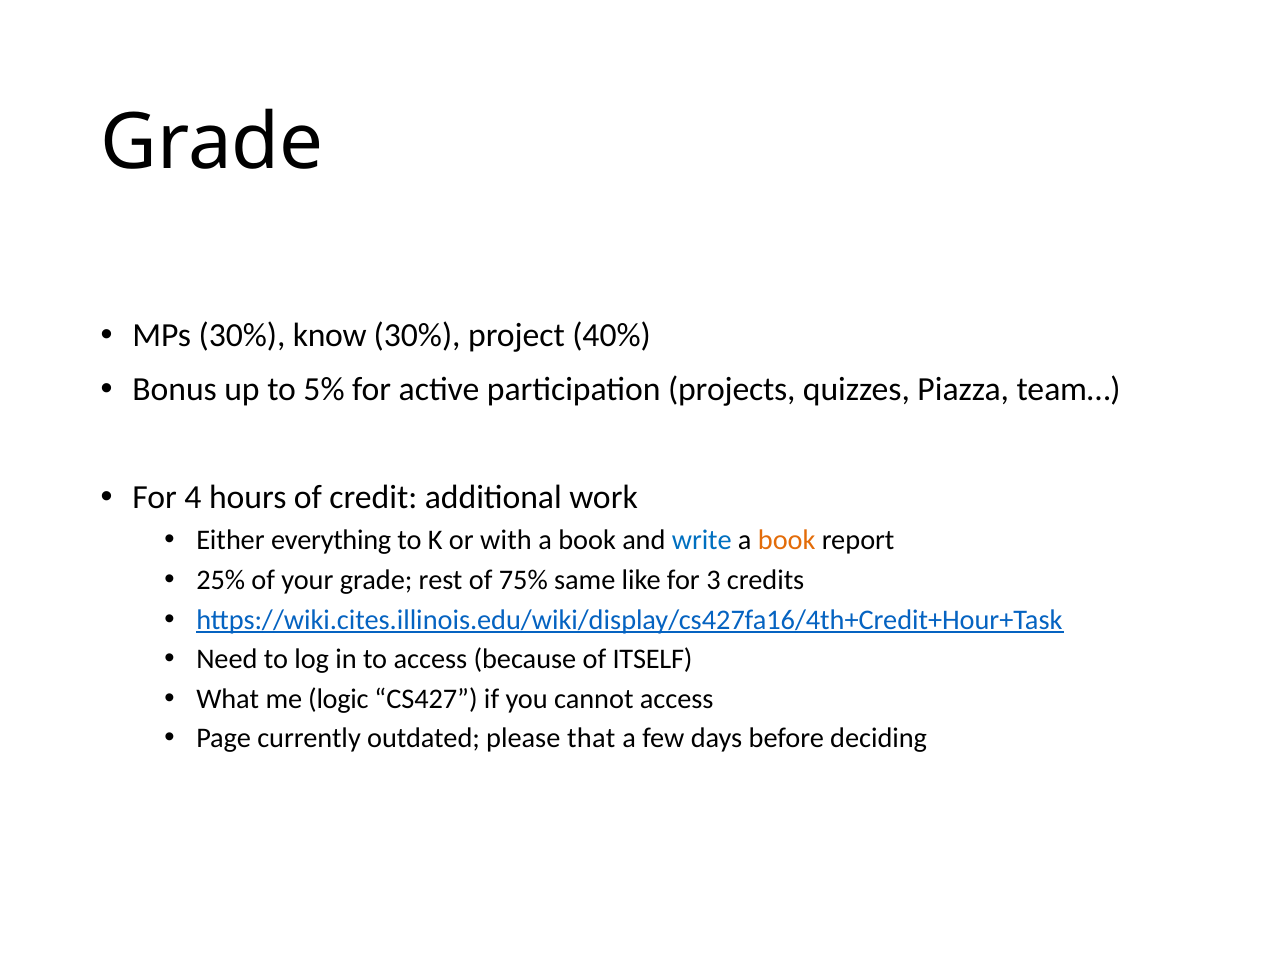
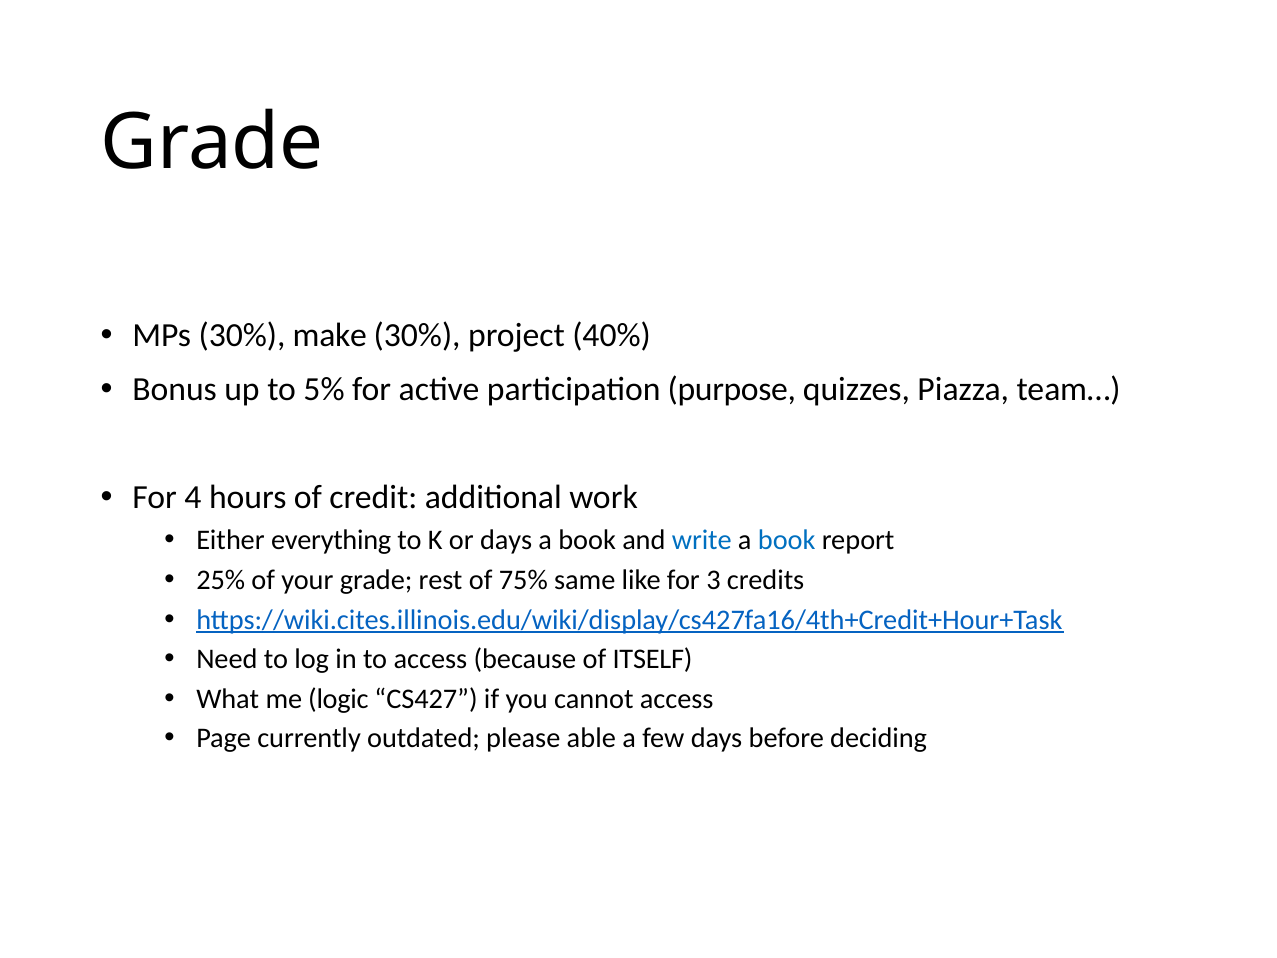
know: know -> make (330, 335)
projects: projects -> purpose (732, 389)
or with: with -> days (506, 540)
book colour: orange -> blue (787, 540)
that: that -> able (591, 738)
